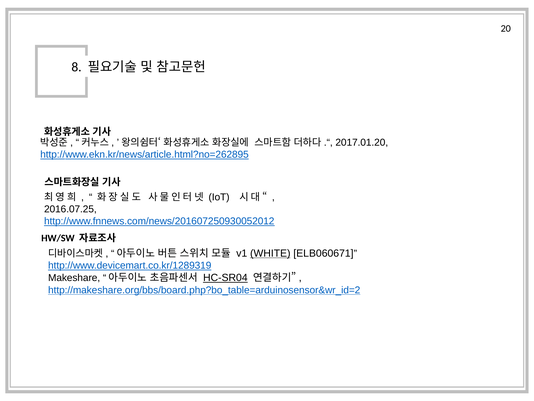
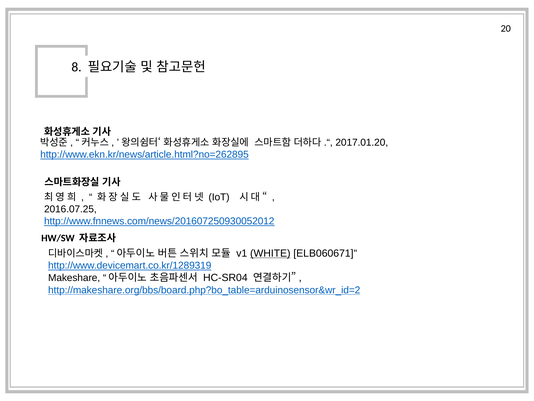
HC-SR04 underline: present -> none (225, 278)
